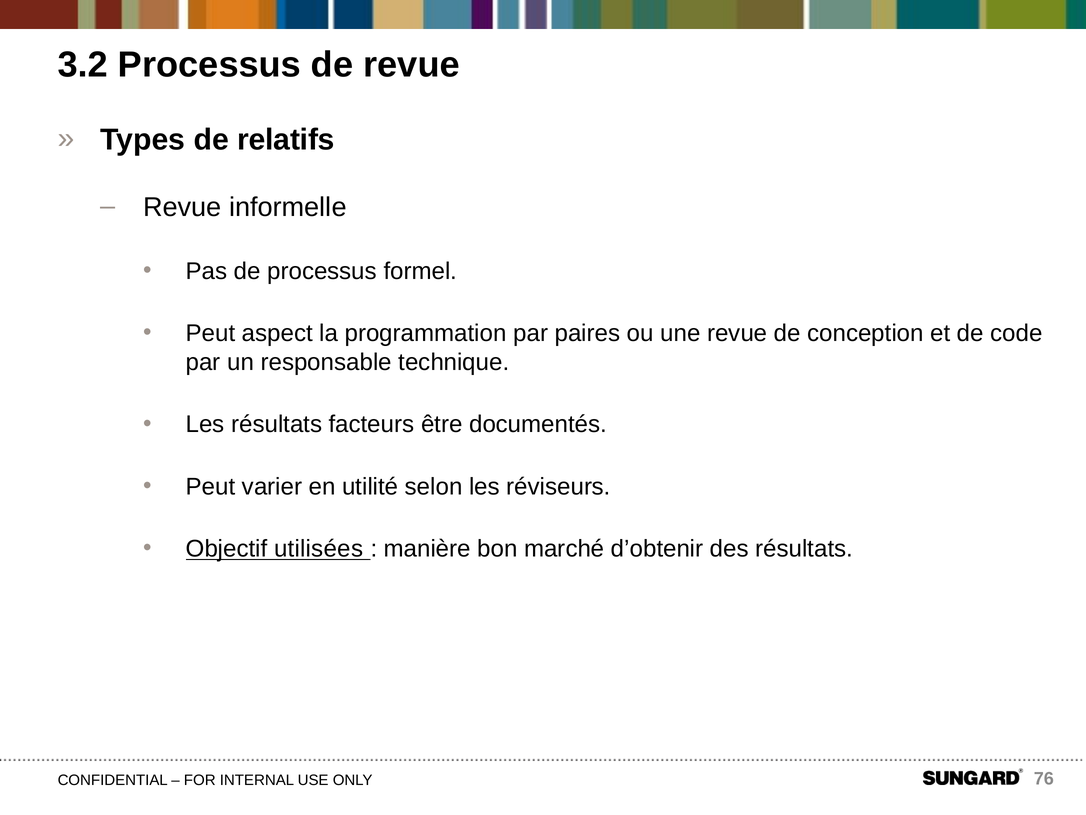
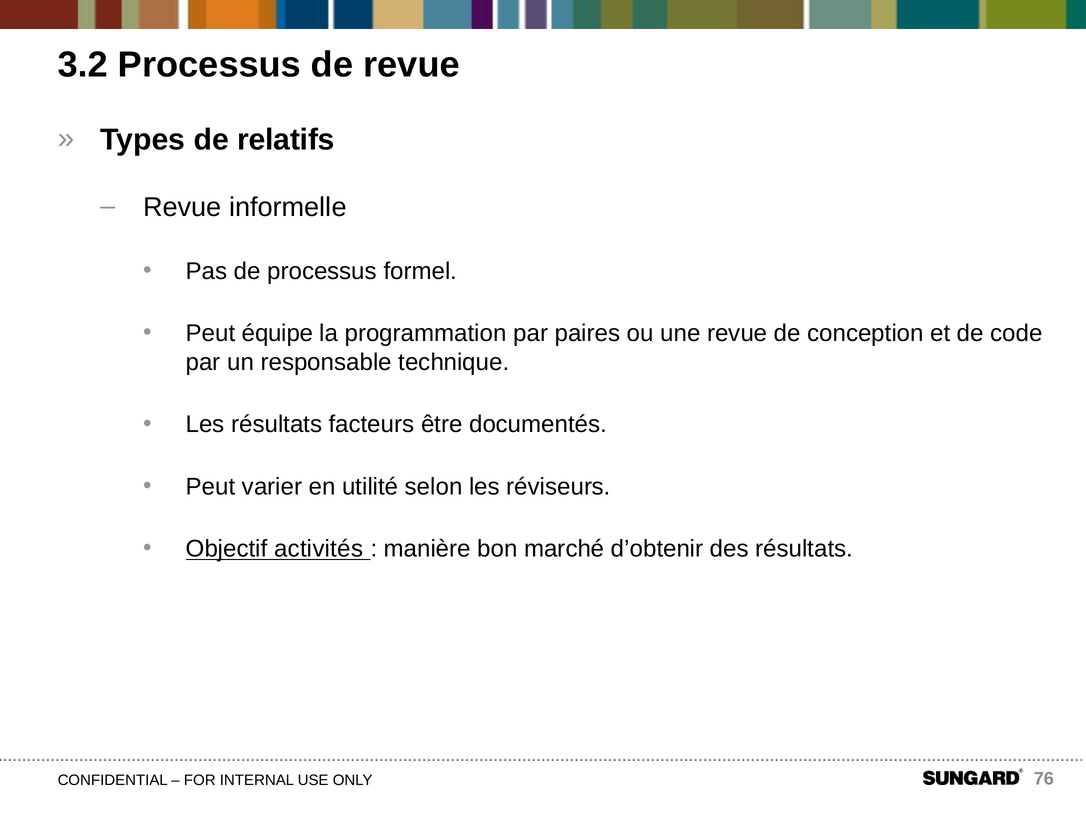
aspect: aspect -> équipe (278, 333)
utilisées: utilisées -> activités (319, 548)
